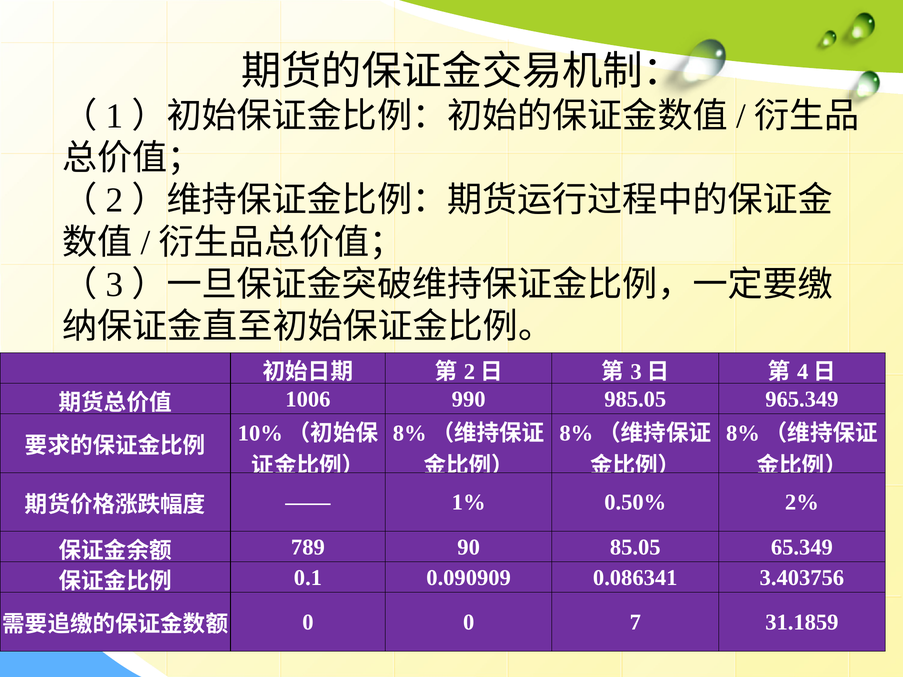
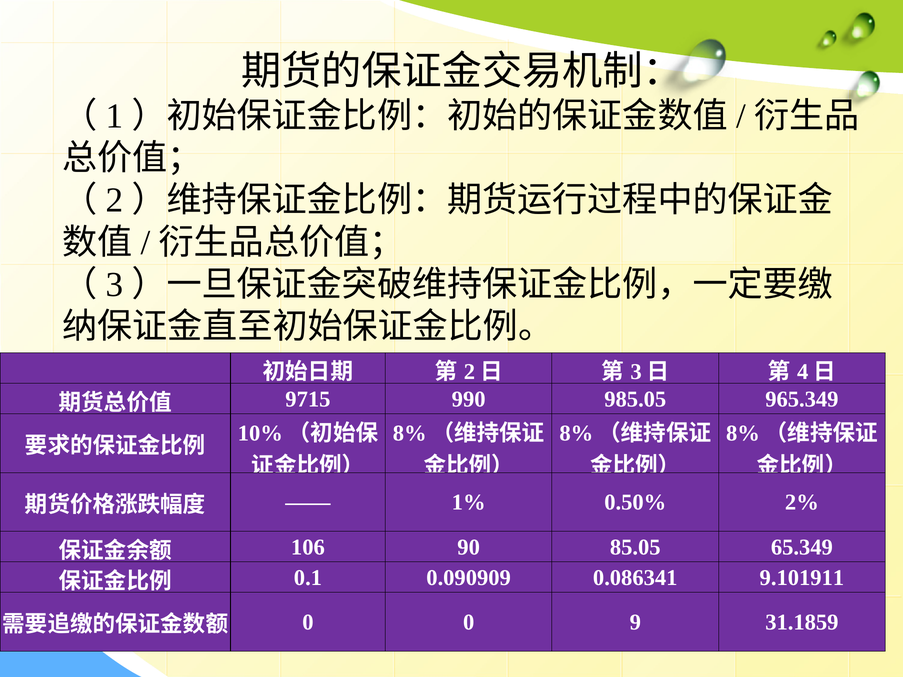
1006: 1006 -> 9715 (308, 399)
789: 789 -> 106 (308, 547)
3.403756: 3.403756 -> 9.101911 (802, 578)
7: 7 -> 9 (635, 623)
